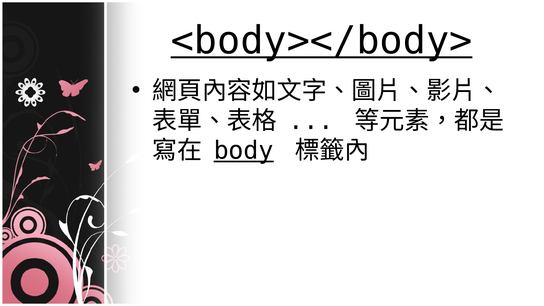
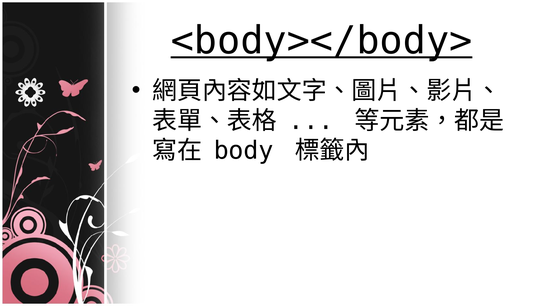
body underline: present -> none (244, 151)
